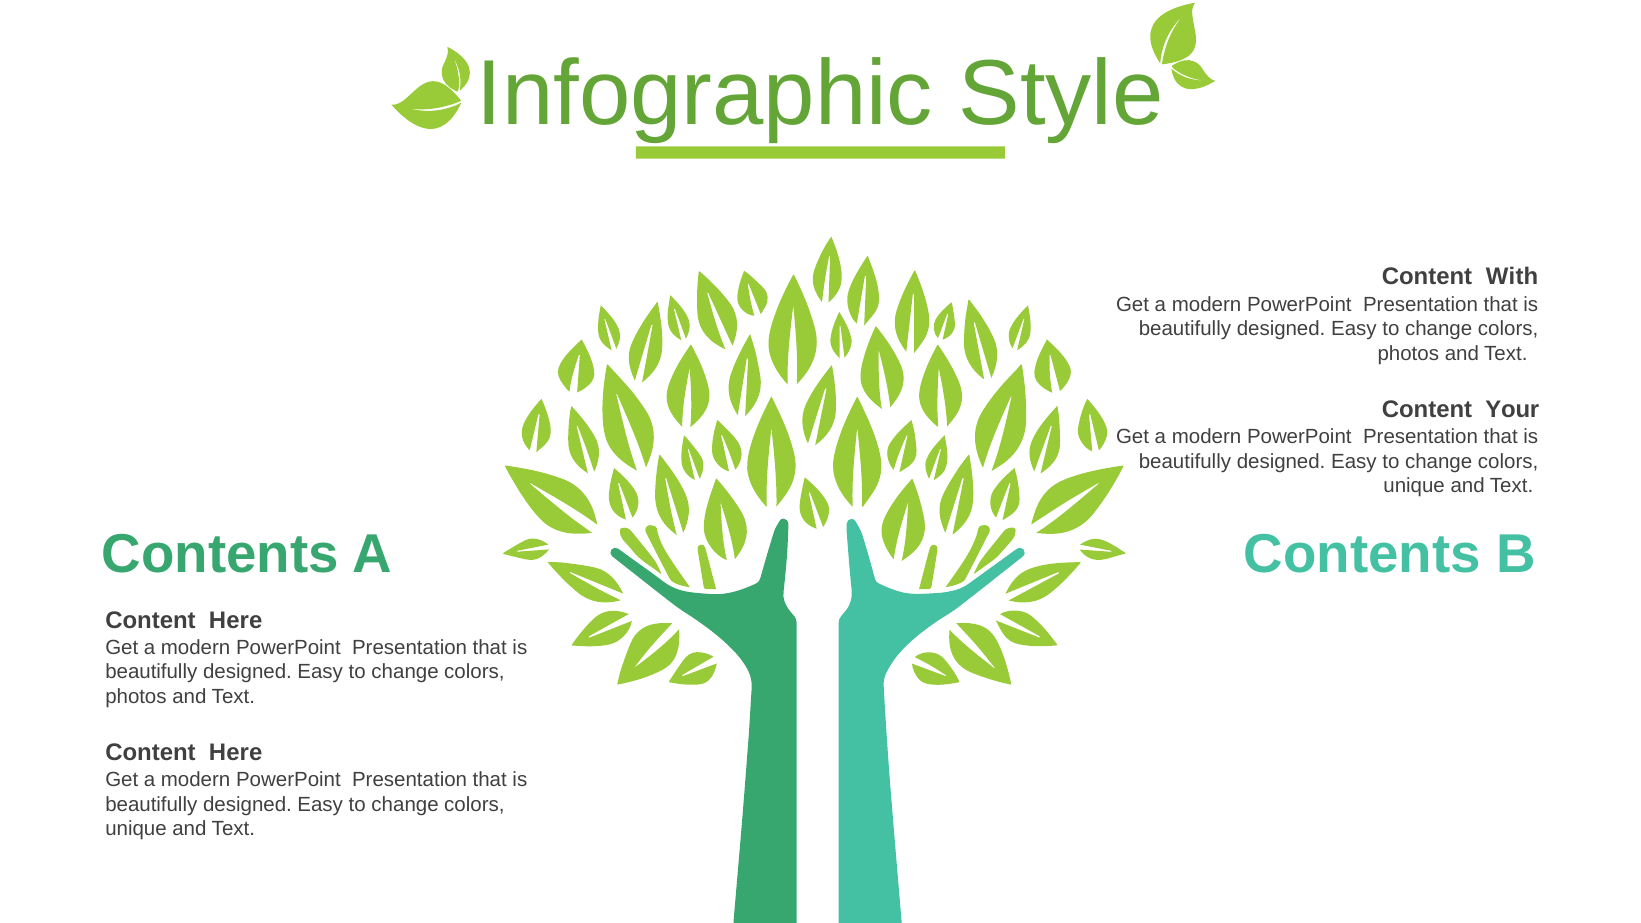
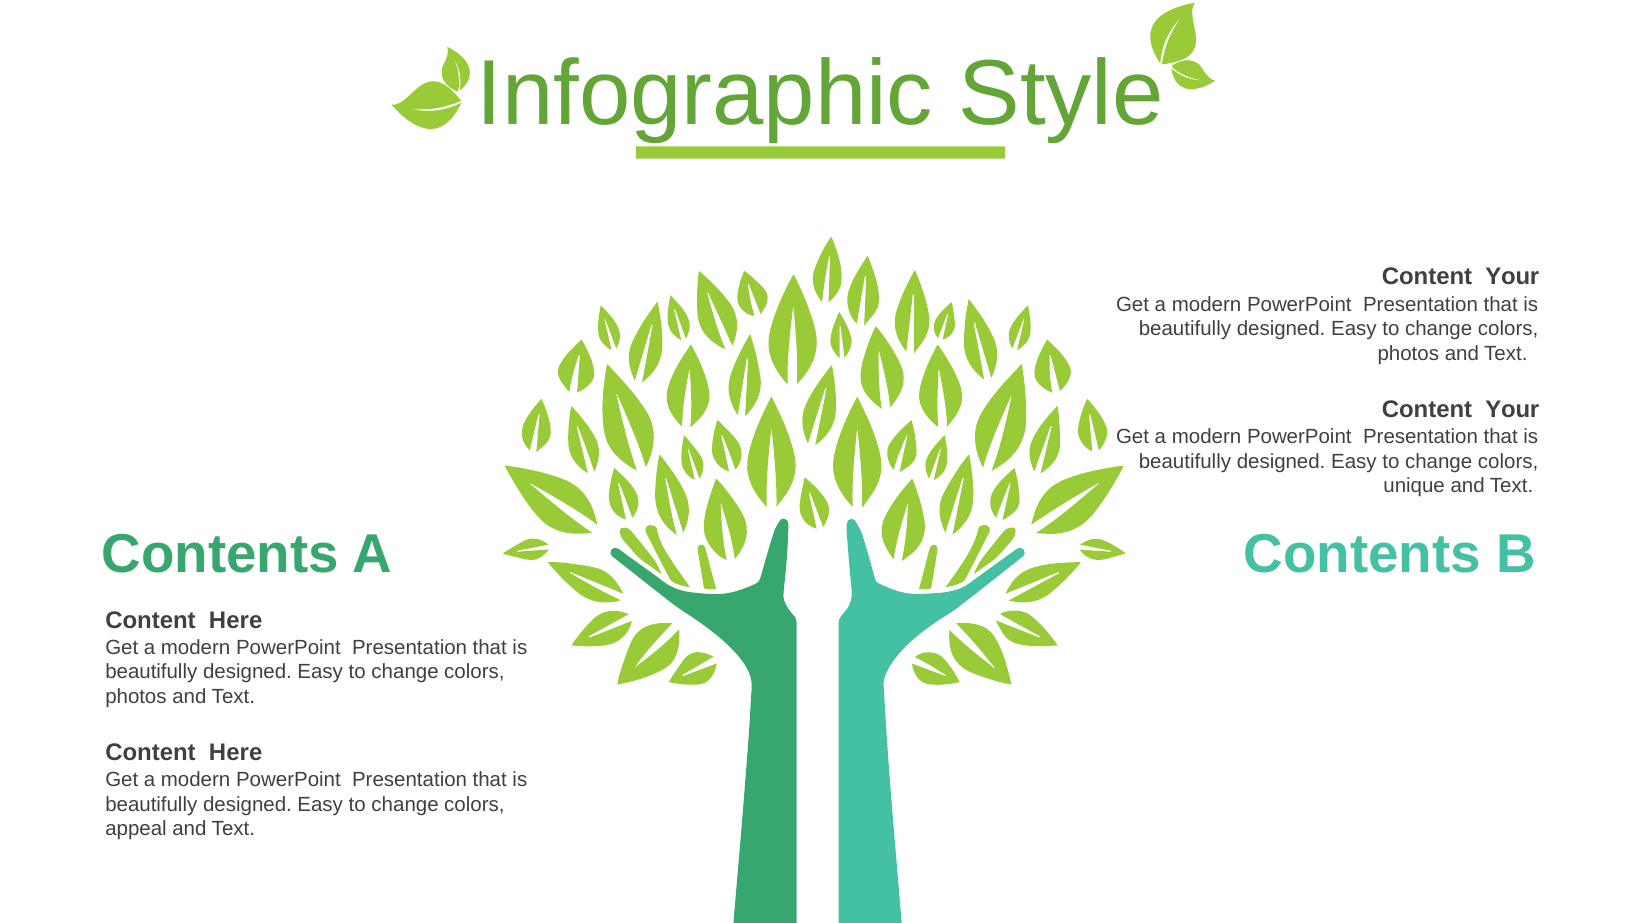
With: With -> Your (1512, 277)
unique: unique -> appeal (136, 829)
